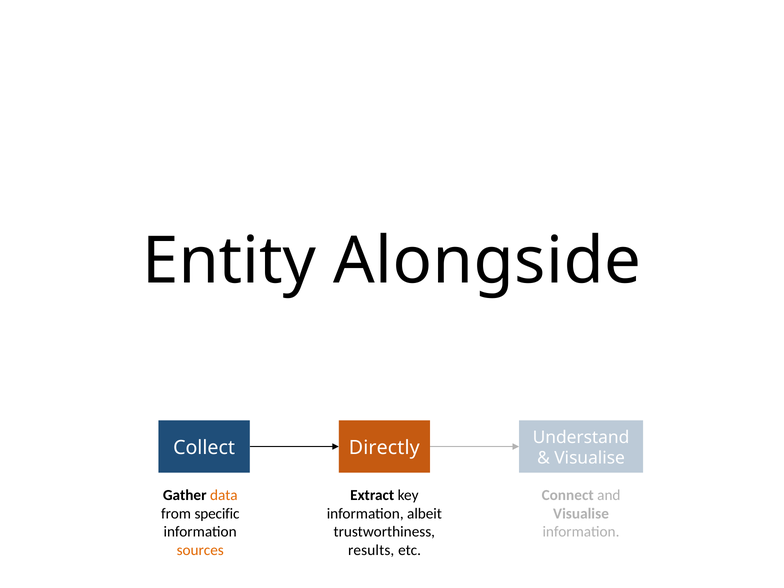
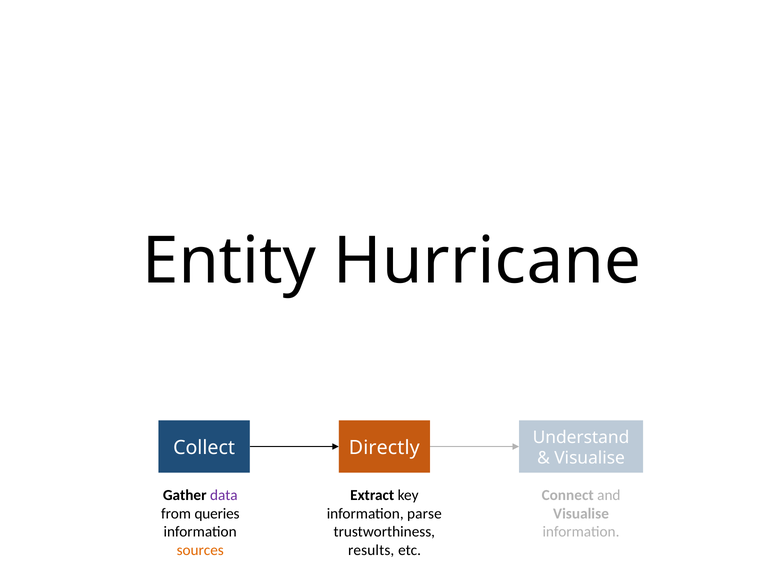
Alongside: Alongside -> Hurricane (487, 261)
data colour: orange -> purple (224, 495)
specific: specific -> queries (217, 513)
albeit: albeit -> parse (424, 513)
